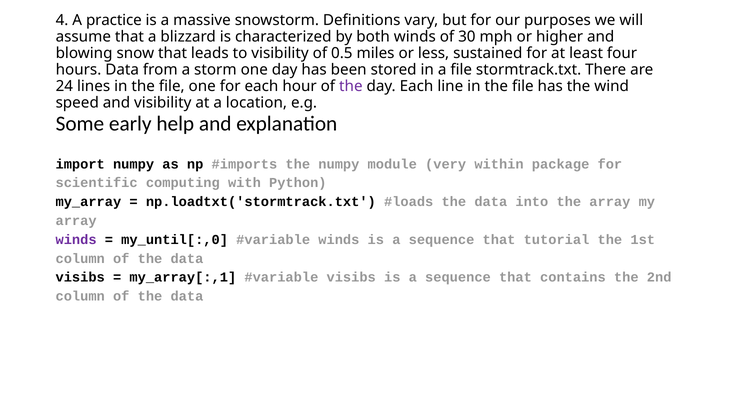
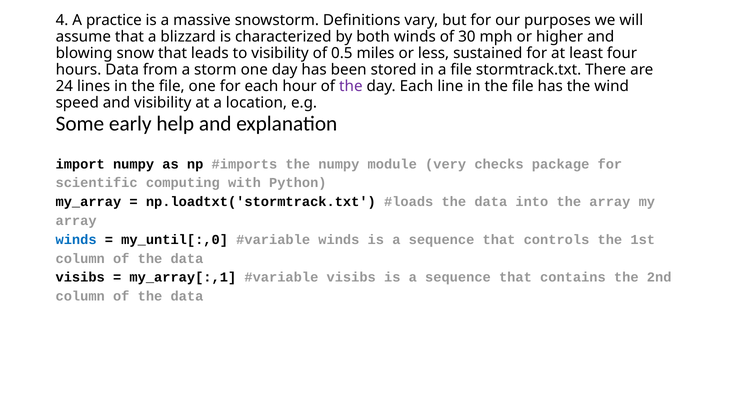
within: within -> checks (499, 164)
winds colour: purple -> blue (76, 239)
tutorial: tutorial -> controls (557, 239)
